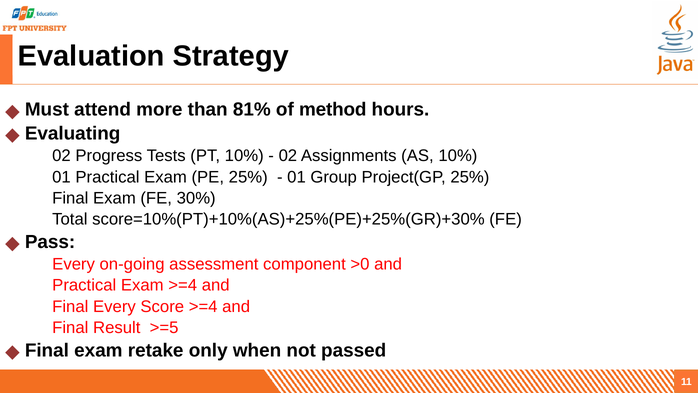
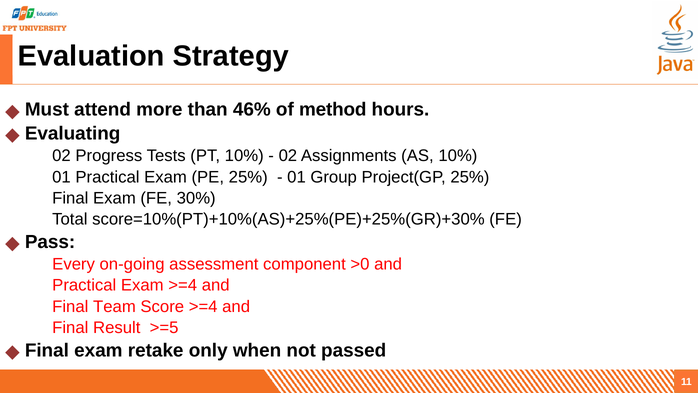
81%: 81% -> 46% (252, 110)
Final Every: Every -> Team (114, 306)
